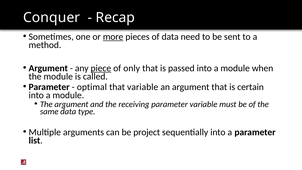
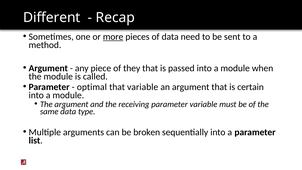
Conquer: Conquer -> Different (52, 18)
piece underline: present -> none (101, 68)
only: only -> they (132, 68)
project: project -> broken (147, 132)
